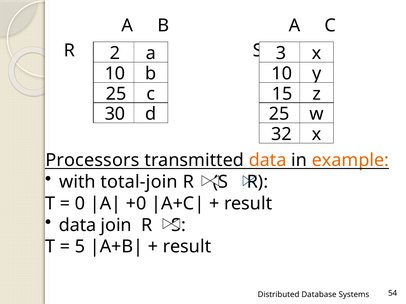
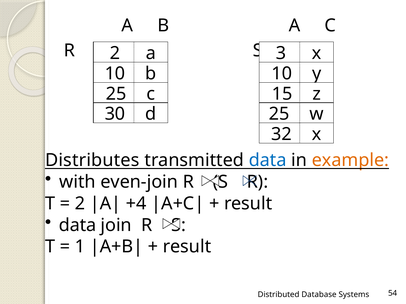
Processors: Processors -> Distributes (92, 160)
data colour: orange -> blue (268, 160)
total-join: total-join -> even-join (139, 182)
0: 0 -> 2 (80, 204)
+0: +0 -> +4 (136, 204)
5: 5 -> 1 (80, 247)
